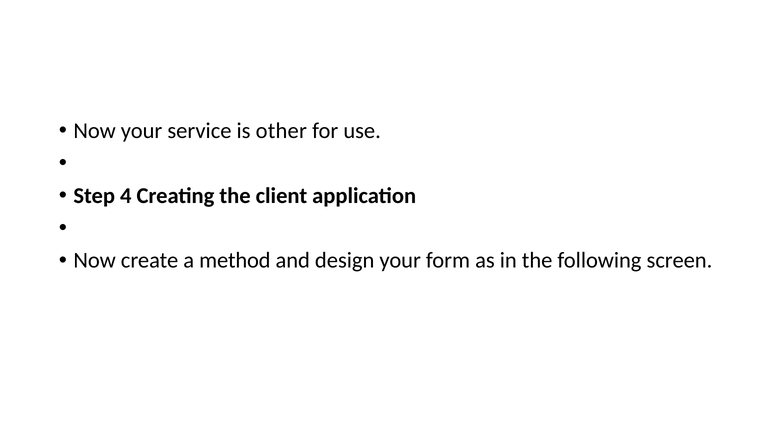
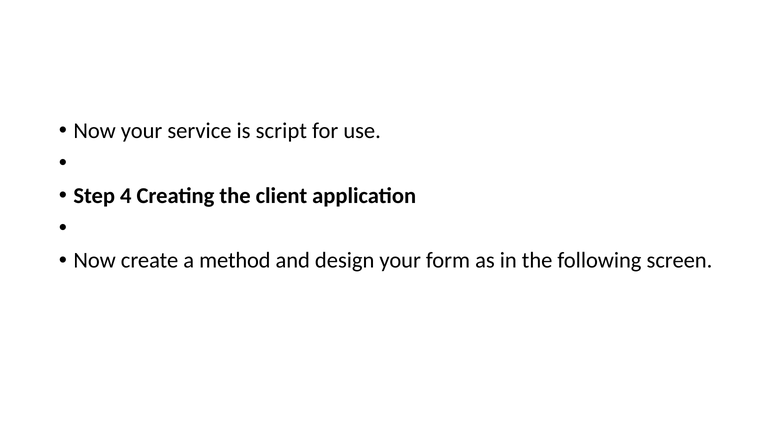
other: other -> script (281, 131)
